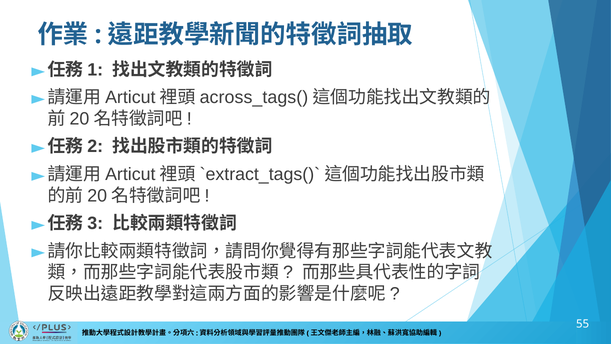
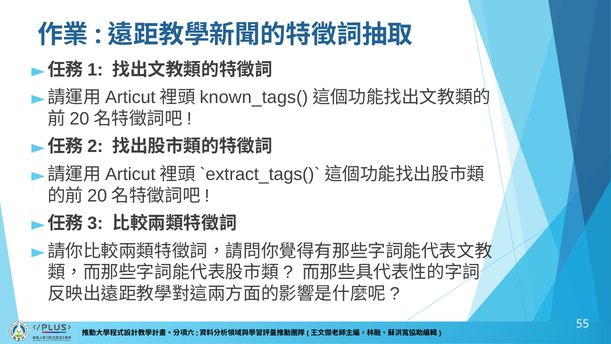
across_tags(: across_tags( -> known_tags( (254, 97)
